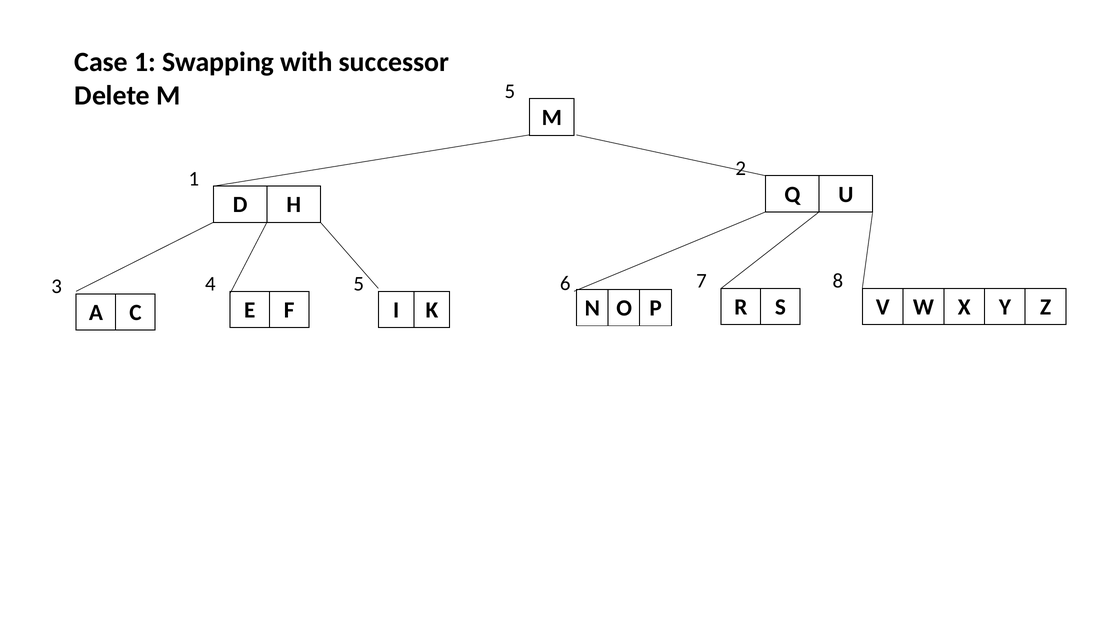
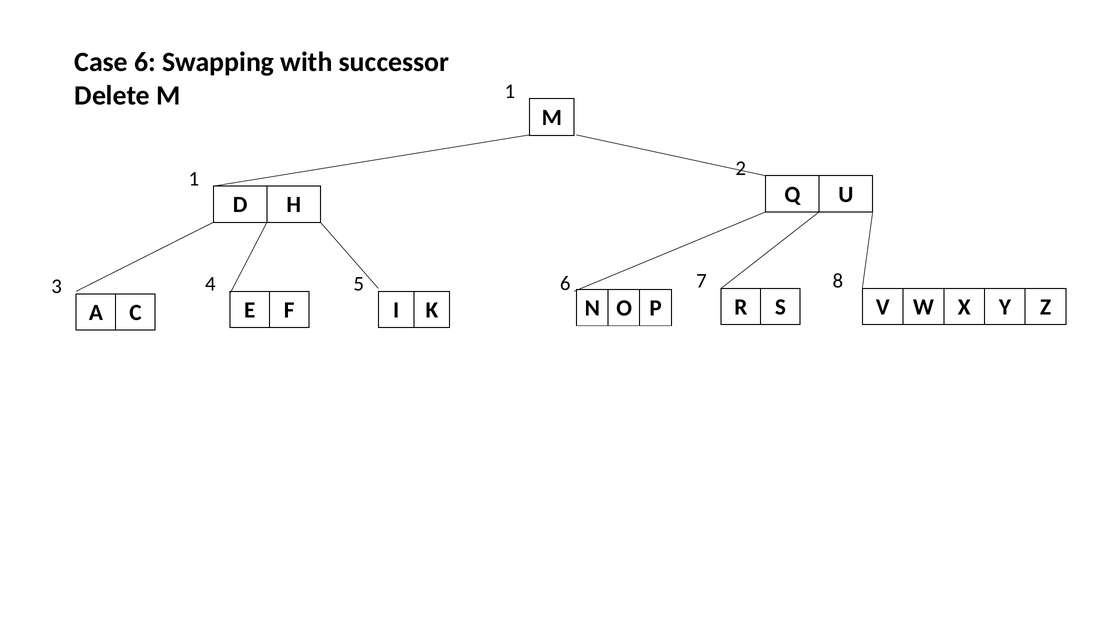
Case 1: 1 -> 6 (145, 62)
M 5: 5 -> 1 (510, 91)
